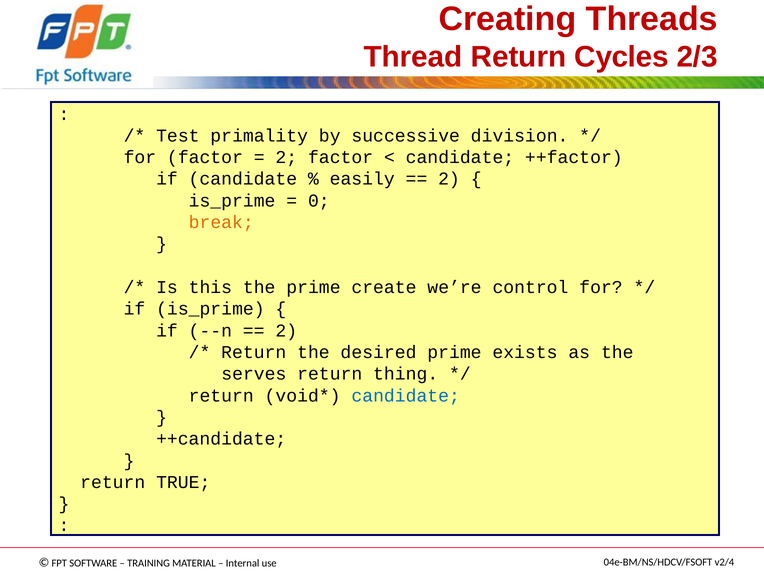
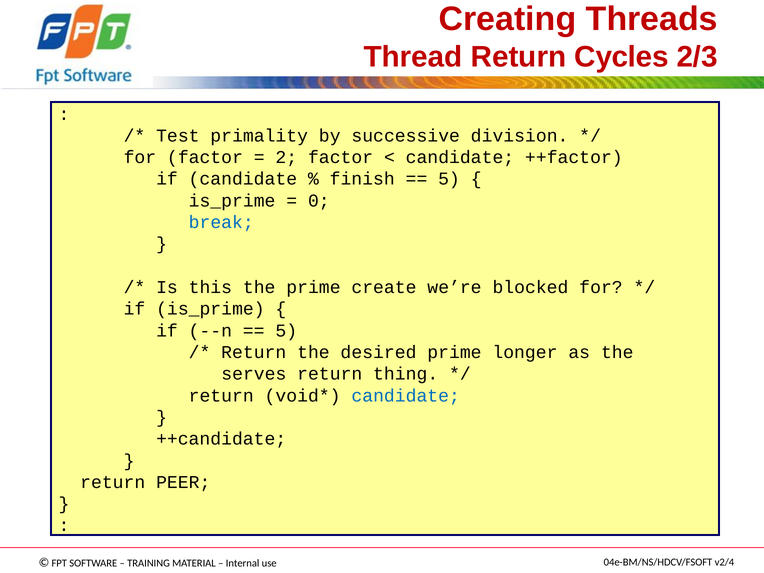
easily: easily -> finish (362, 179)
2: 2 -> 5 (449, 179)
break colour: orange -> blue (221, 222)
control: control -> blocked (530, 287)
2: 2 -> 5 (286, 331)
exists: exists -> longer (525, 352)
TRUE: TRUE -> PEER (183, 482)
